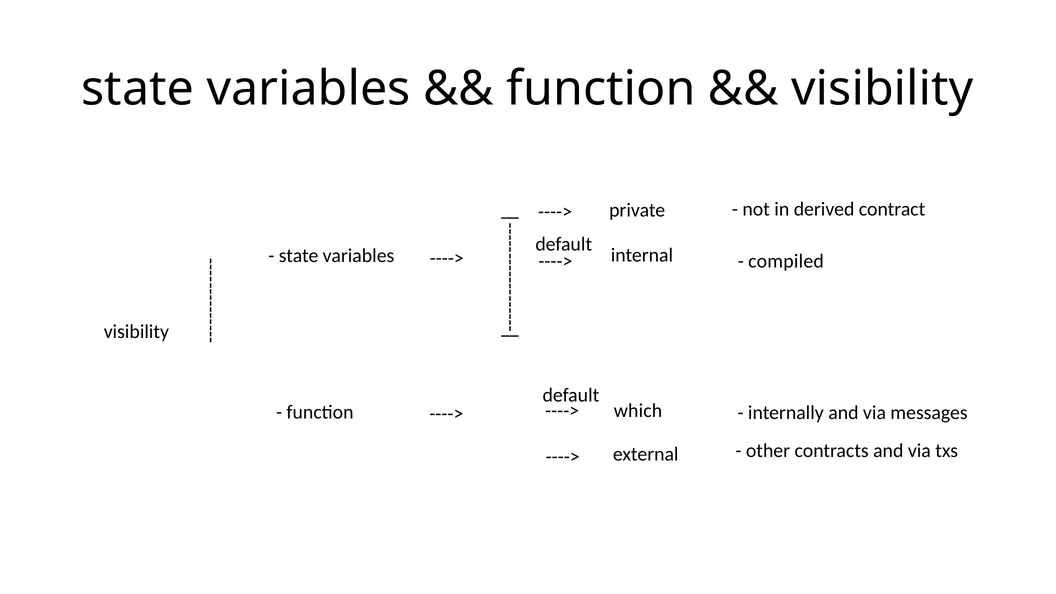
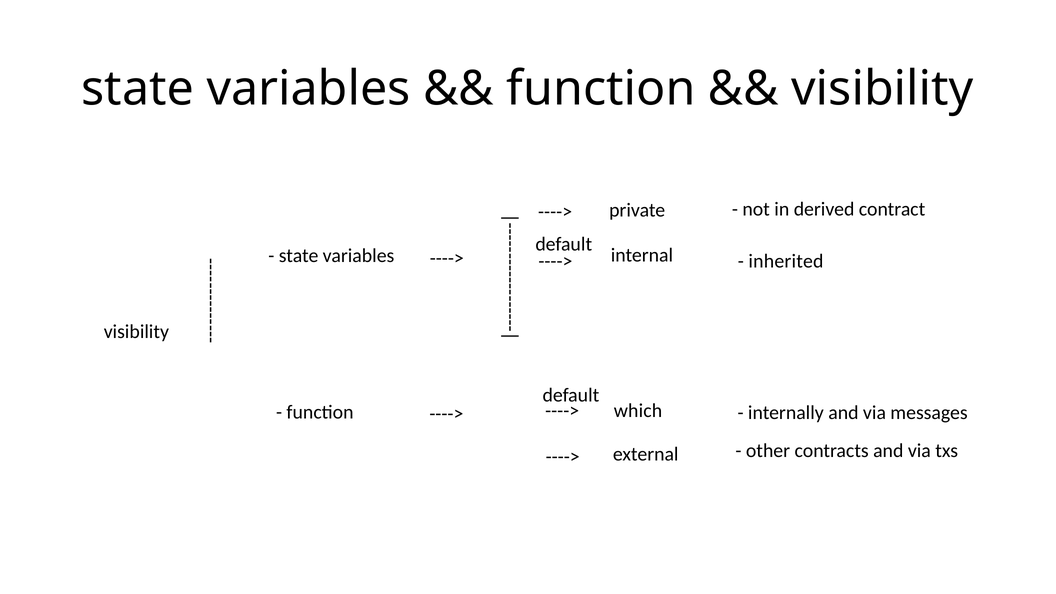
compiled: compiled -> inherited (786, 261)
